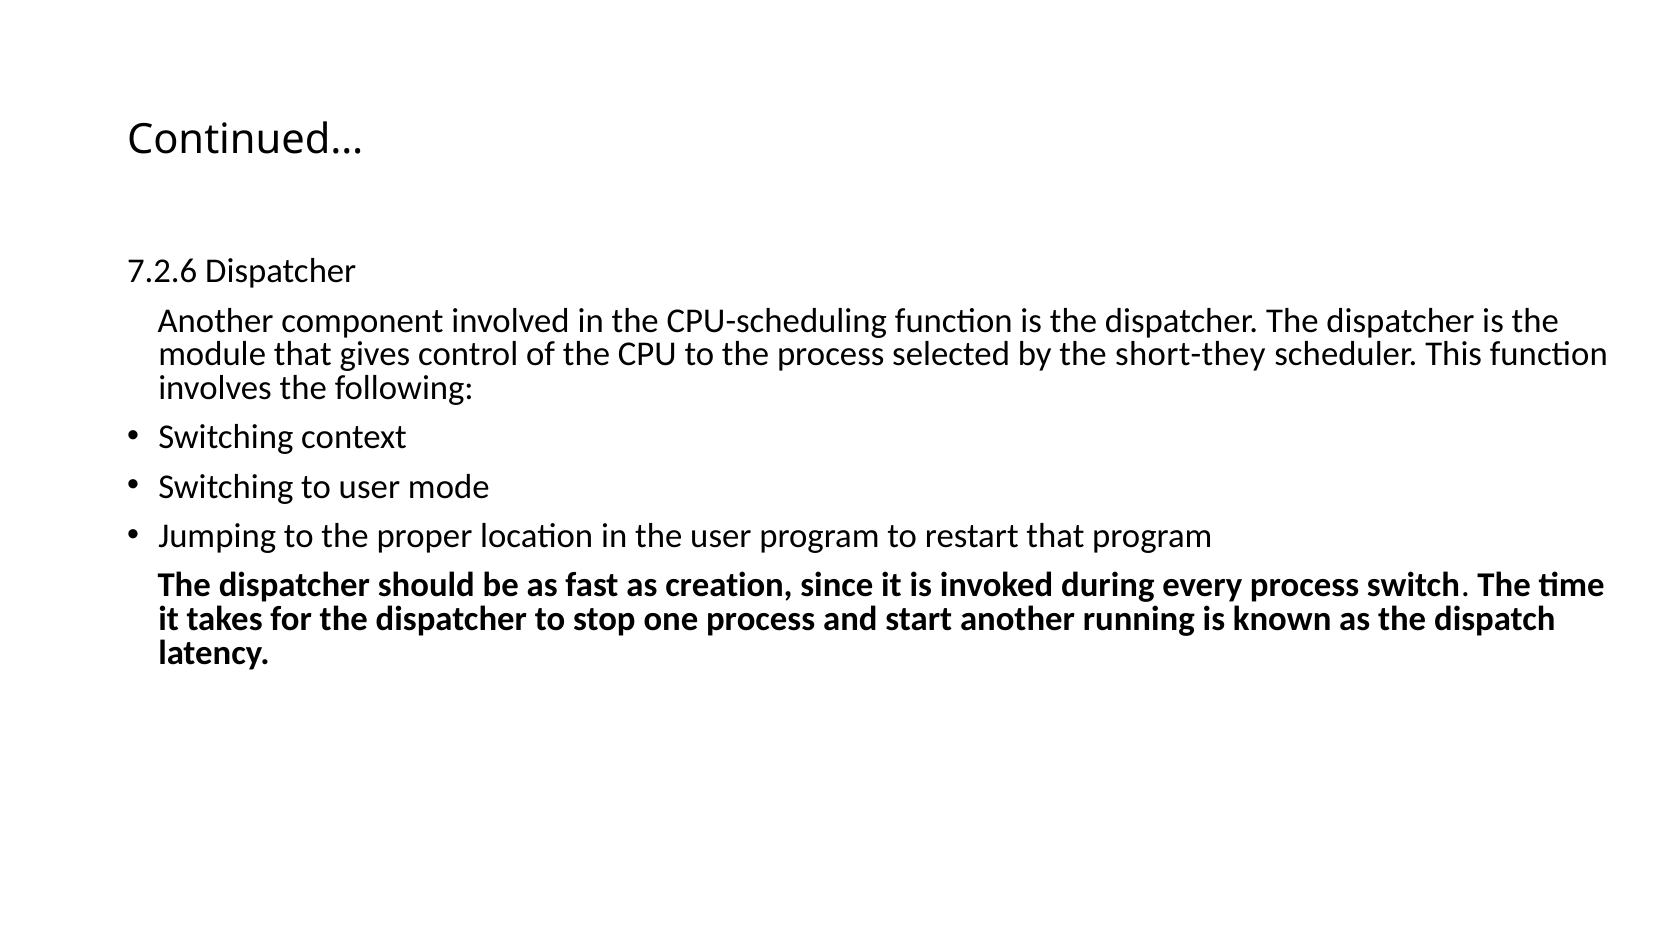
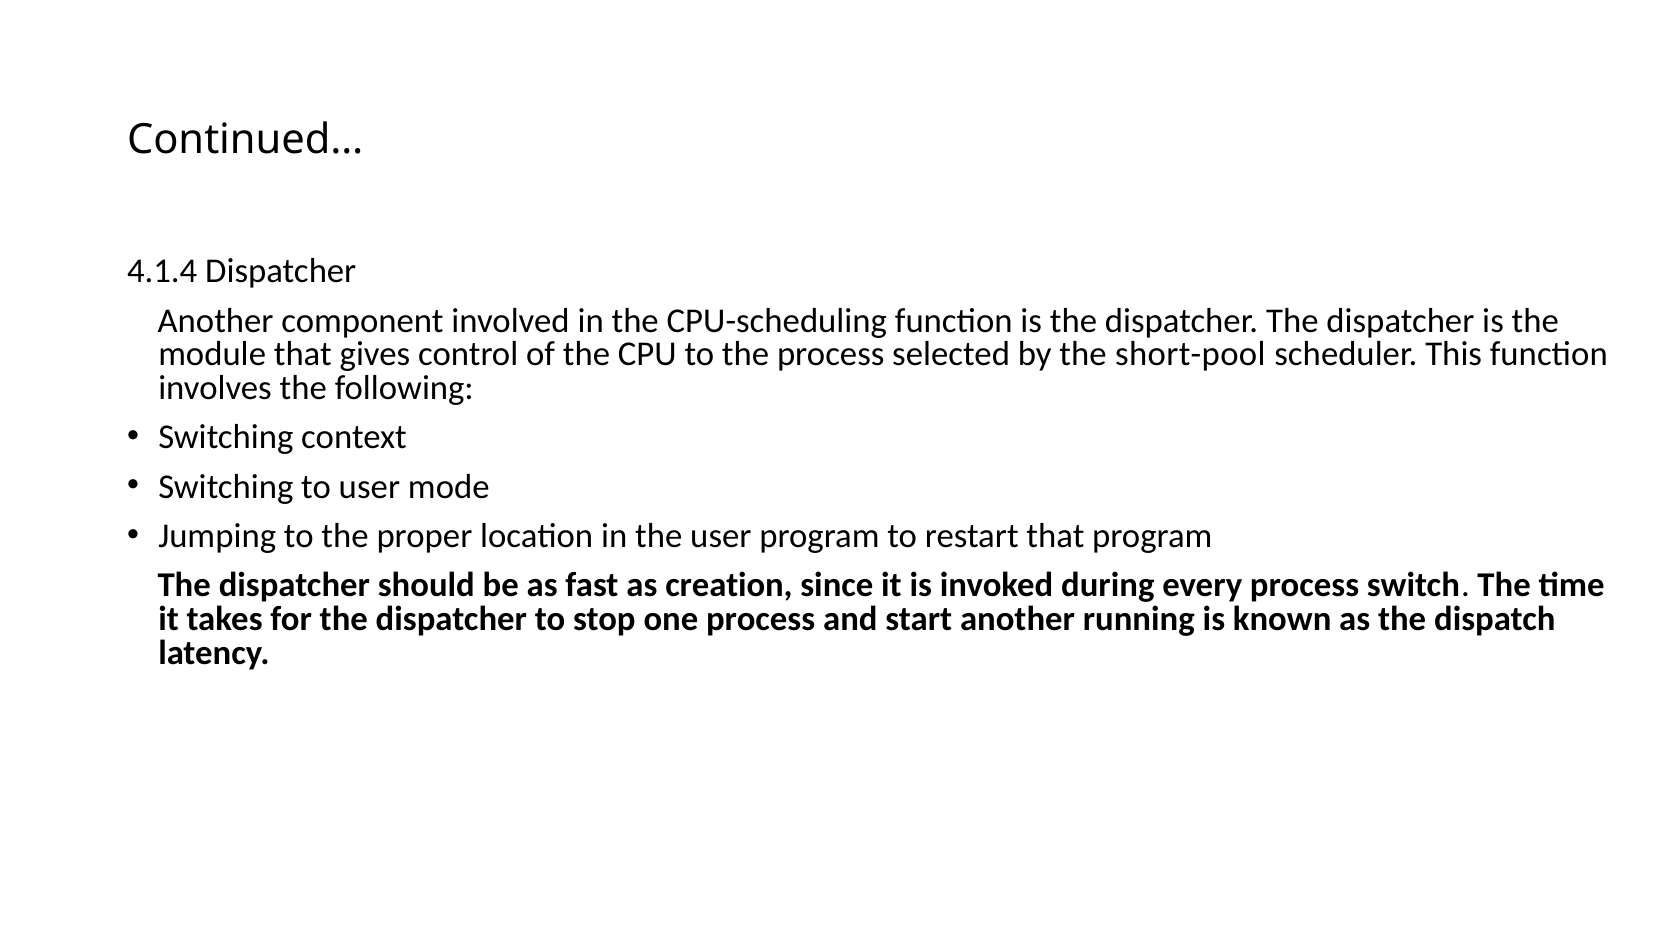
7.2.6: 7.2.6 -> 4.1.4 (162, 271)
short-they: short-they -> short-pool (1190, 354)
